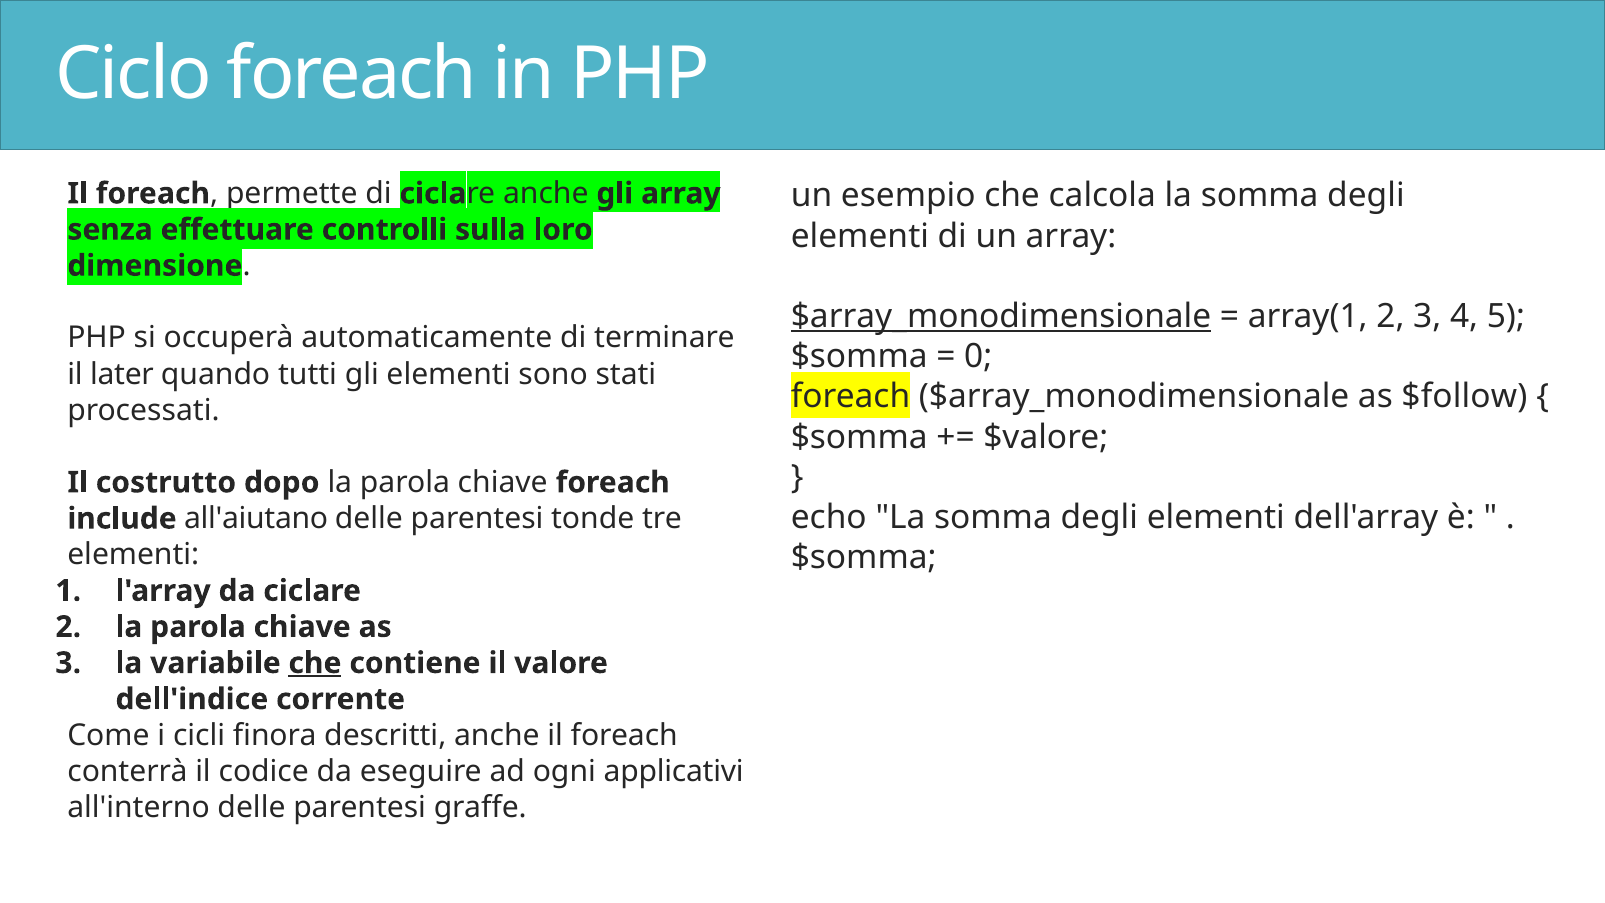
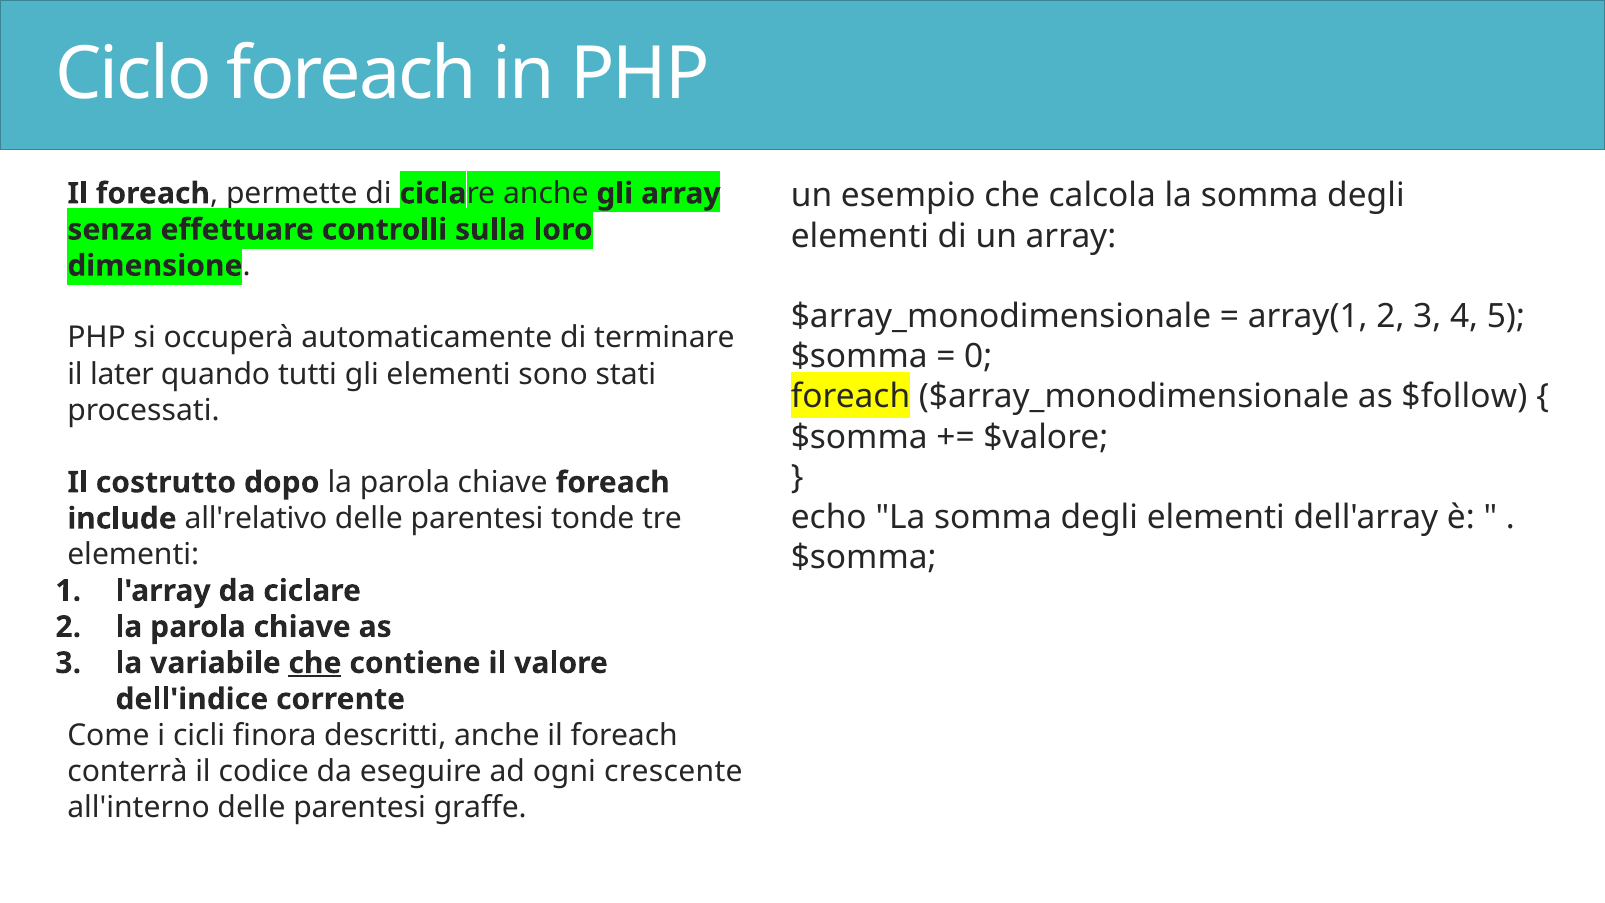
$array_monodimensionale underline: present -> none (1001, 316)
all'aiutano: all'aiutano -> all'relativo (256, 519)
applicativi: applicativi -> crescente (673, 771)
